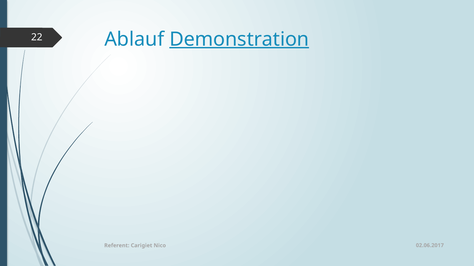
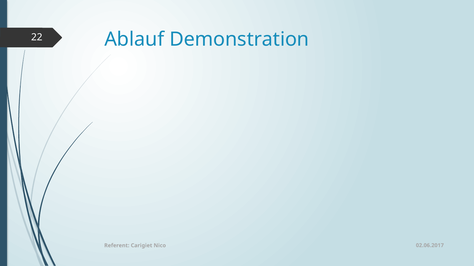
Demonstration underline: present -> none (239, 39)
